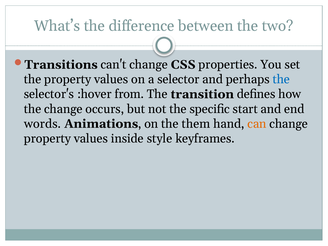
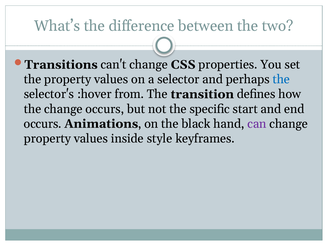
words: words -> occurs (43, 124)
them: them -> black (196, 124)
can colour: orange -> purple (257, 124)
